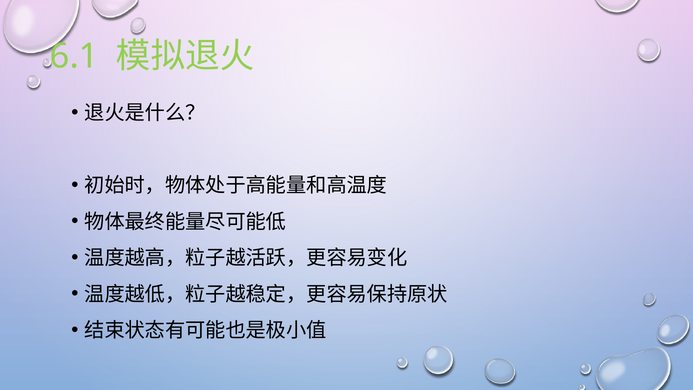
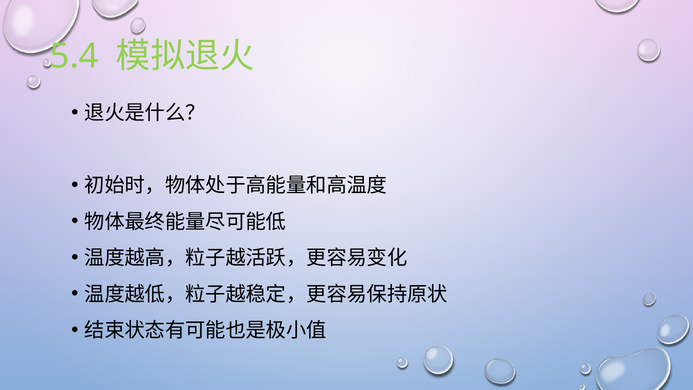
6.1: 6.1 -> 5.4 (74, 56)
